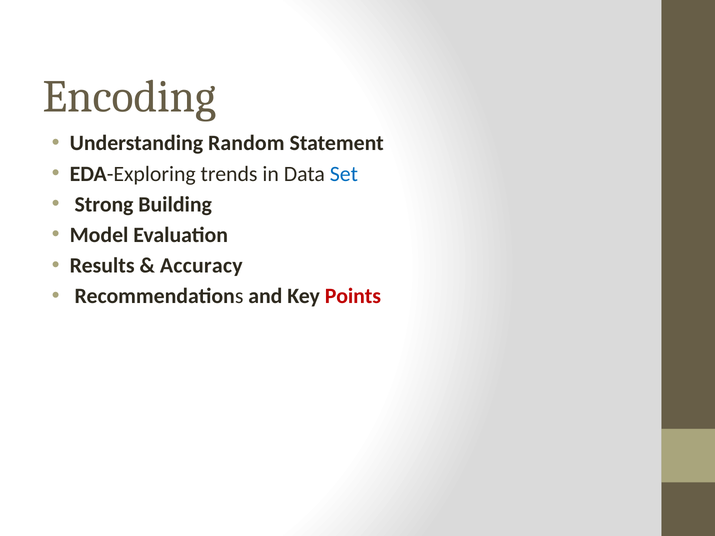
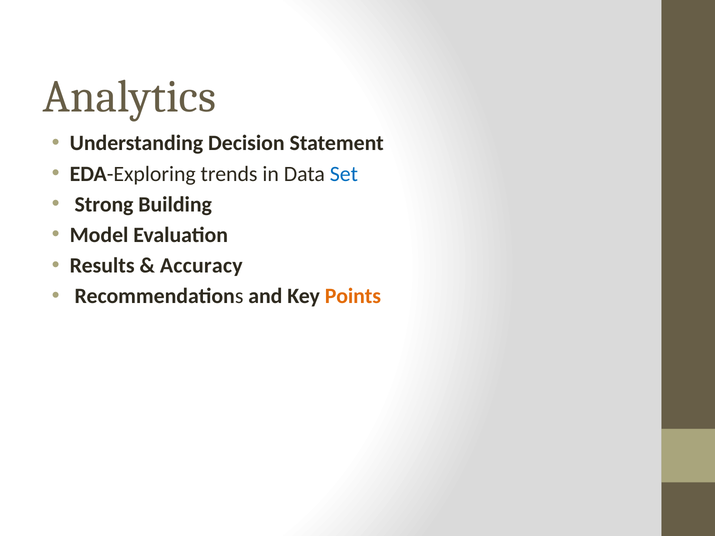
Encoding: Encoding -> Analytics (129, 97)
Random: Random -> Decision (246, 143)
Points colour: red -> orange (353, 296)
